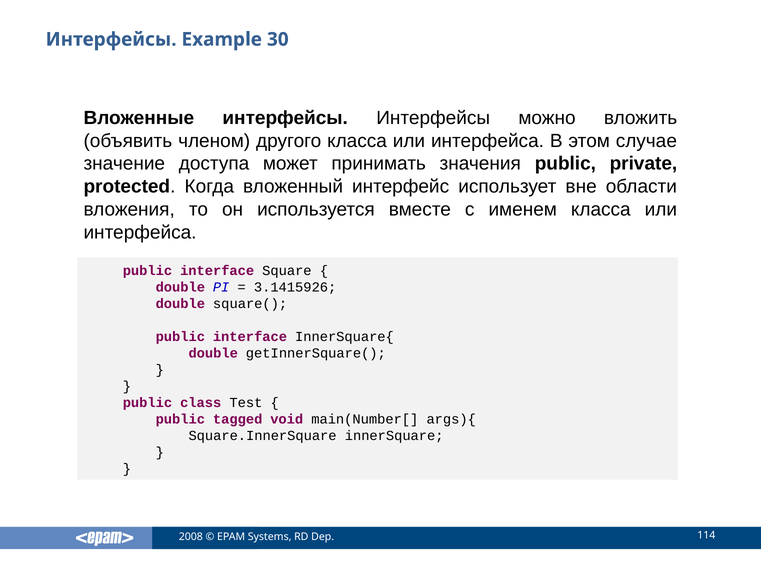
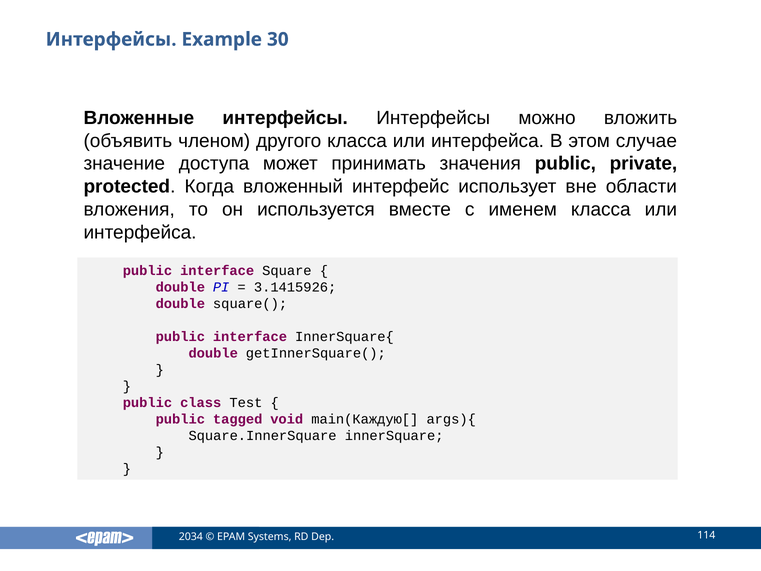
main(Number[: main(Number[ -> main(Каждую[ (365, 419)
2008: 2008 -> 2034 (191, 537)
